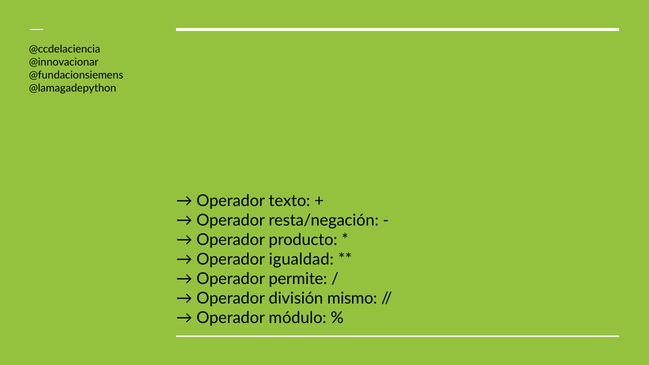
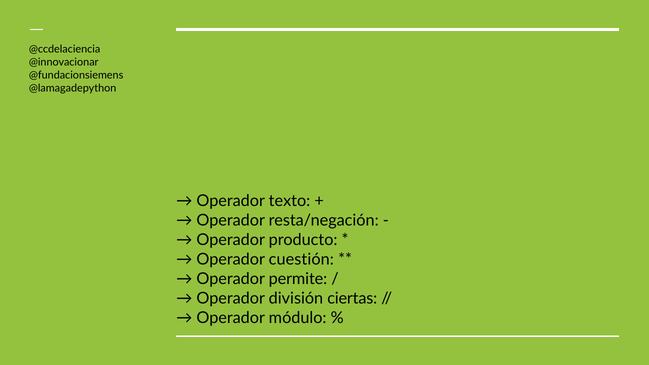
igualdad: igualdad -> cuestión (301, 259)
mismo: mismo -> ciertas (352, 298)
